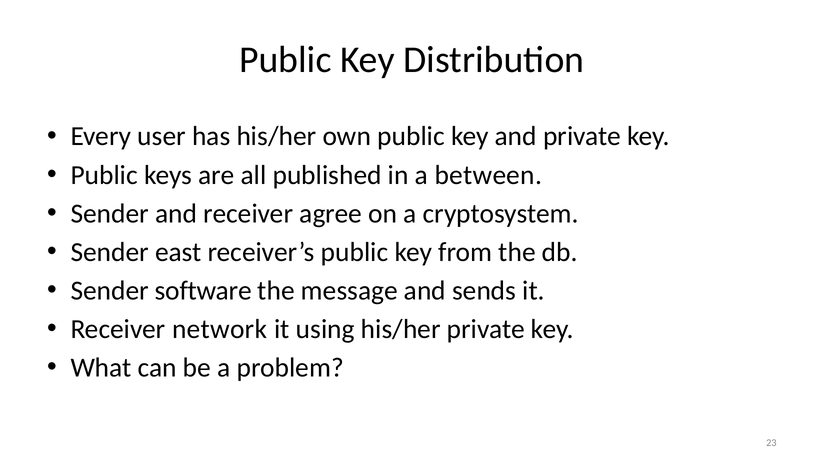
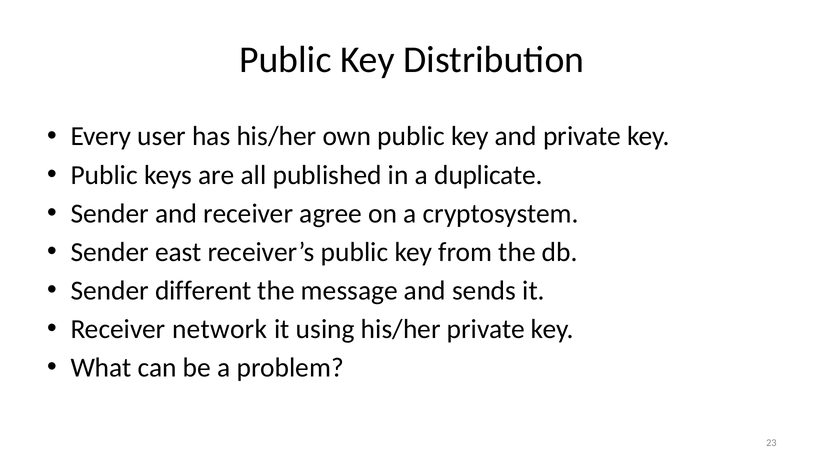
between: between -> duplicate (489, 175)
software: software -> different (203, 290)
